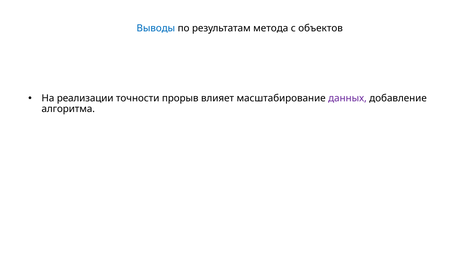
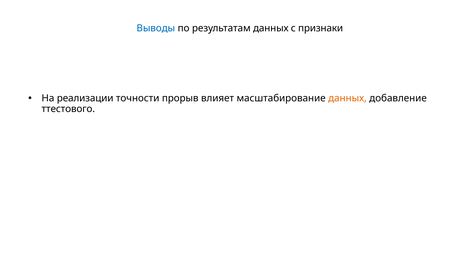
результатам метода: метода -> данных (271, 28)
объектов: объектов -> признаки (321, 28)
данных colour: purple -> orange (347, 98)
алгоритма: алгоритма -> ттестового (68, 109)
